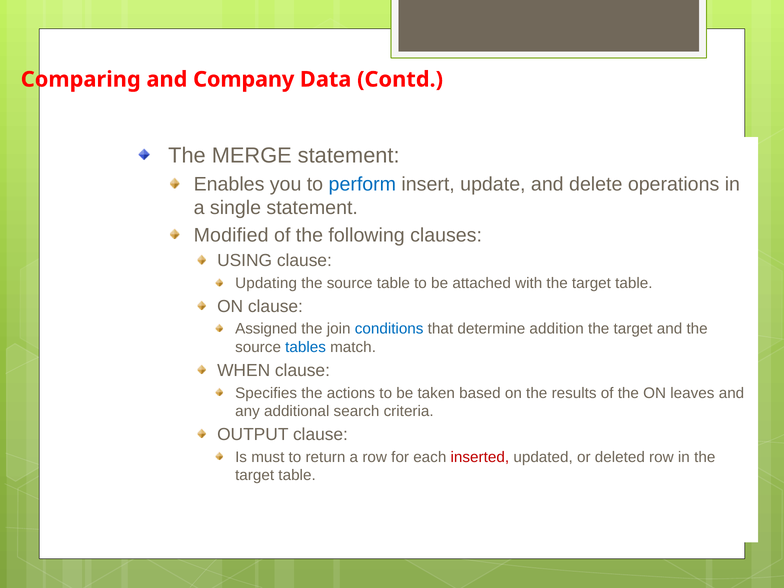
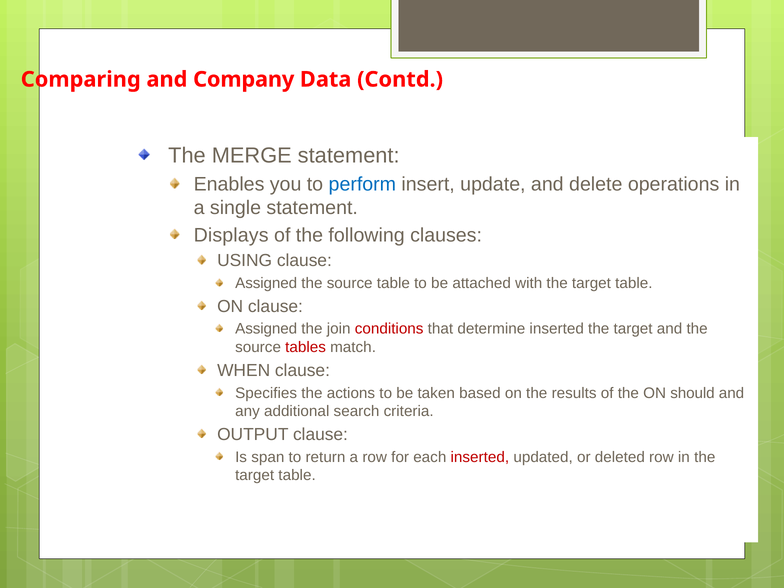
Modified: Modified -> Displays (231, 235)
Updating: Updating -> Assigned (266, 283)
conditions colour: blue -> red (389, 329)
determine addition: addition -> inserted (557, 329)
tables colour: blue -> red (306, 347)
leaves: leaves -> should (692, 393)
must: must -> span (268, 457)
